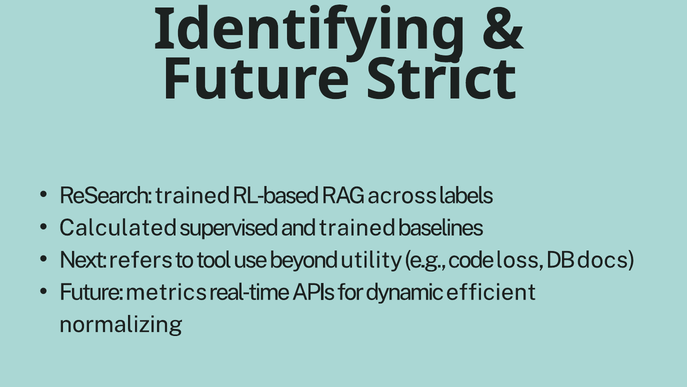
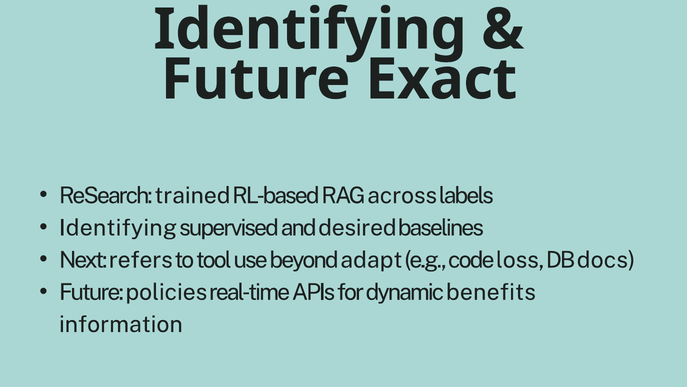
Strict: Strict -> Exact (441, 79)
Calculated: Calculated -> Identifying (118, 227)
and trained: trained -> desired (357, 227)
utility: utility -> adapt (371, 260)
metrics: metrics -> policies (166, 292)
efficient: efficient -> benefits (491, 292)
normalizing: normalizing -> information (121, 324)
